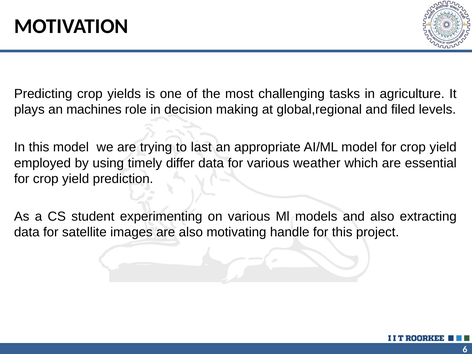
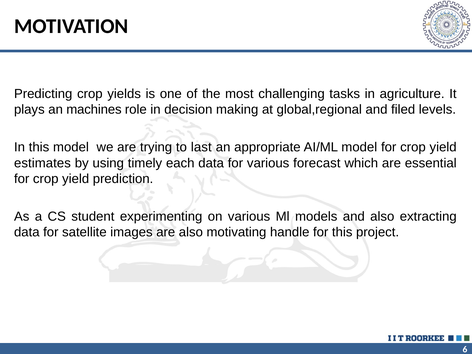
employed: employed -> estimates (42, 163)
differ: differ -> each (180, 163)
weather: weather -> forecast (317, 163)
